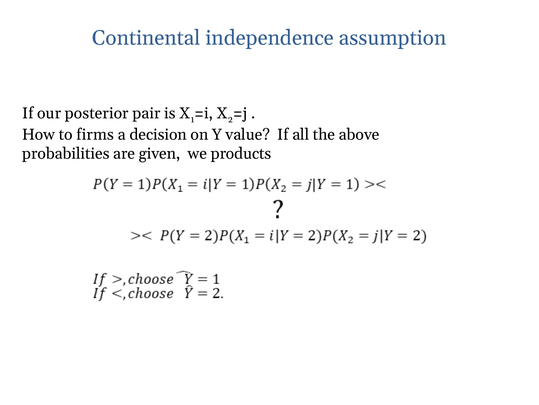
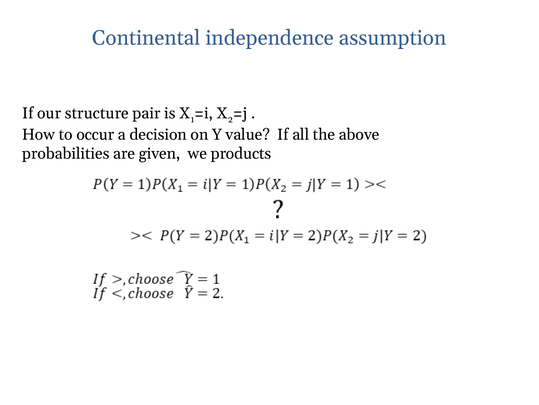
posterior: posterior -> structure (97, 113)
firms: firms -> occur (95, 135)
